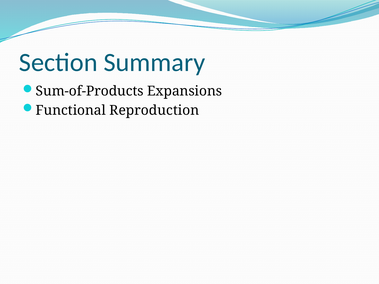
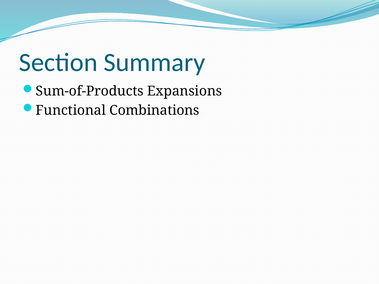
Reproduction: Reproduction -> Combinations (154, 110)
